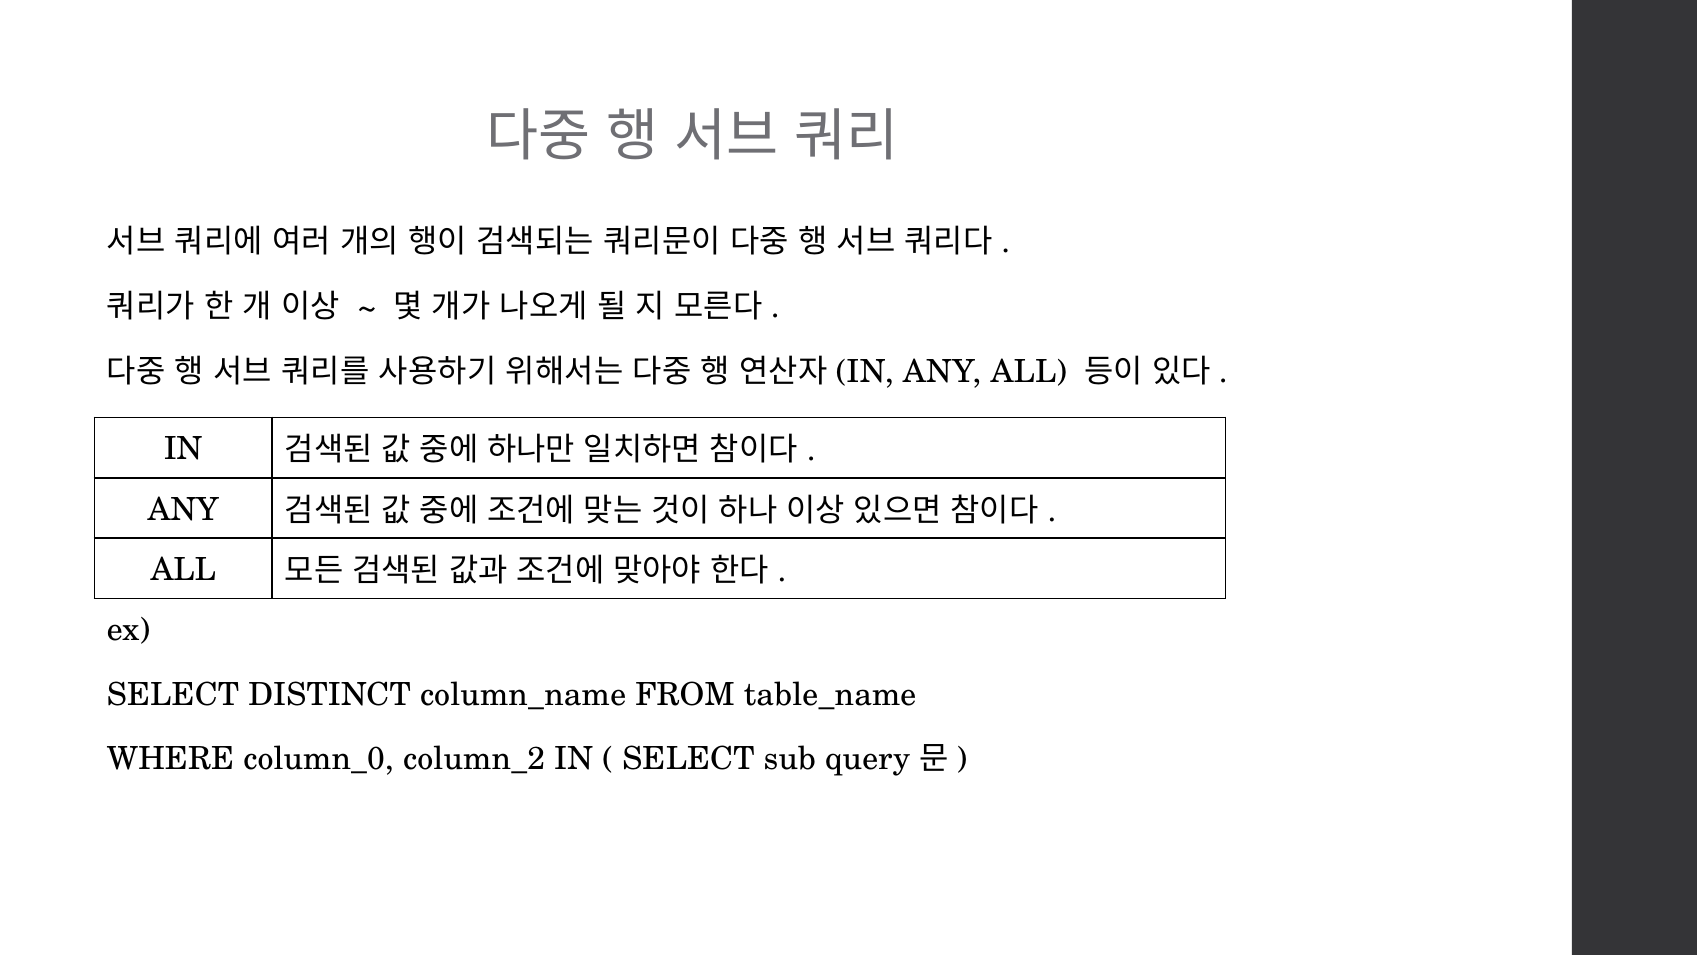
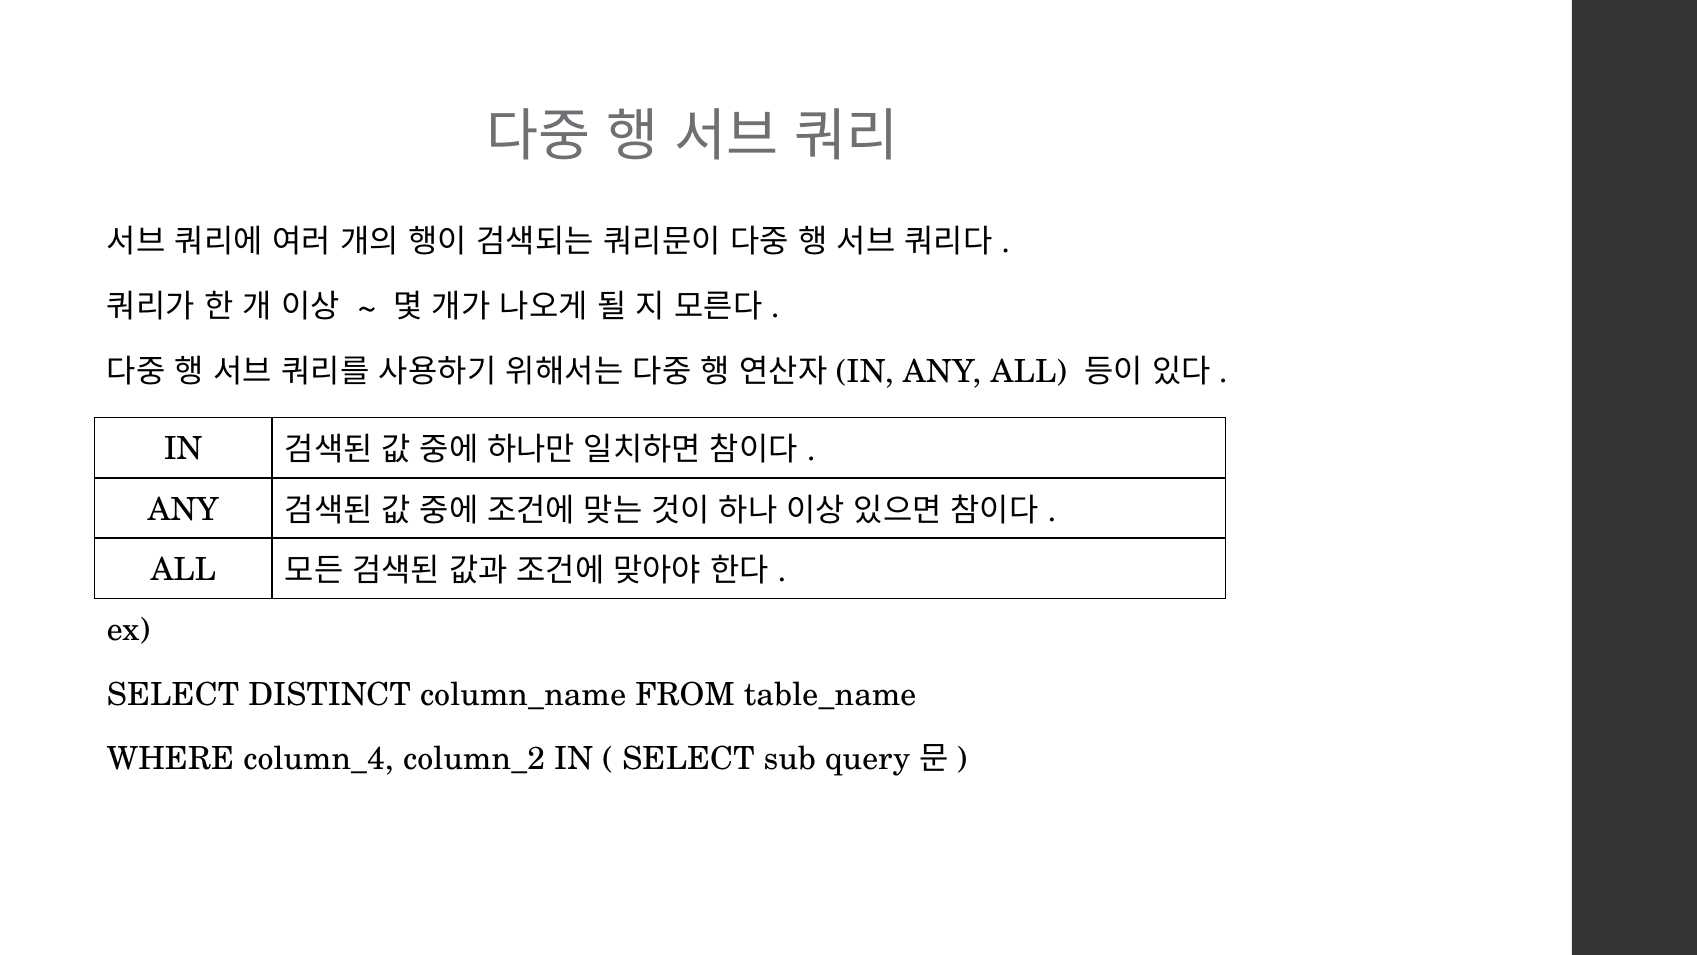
column_0: column_0 -> column_4 (319, 759)
